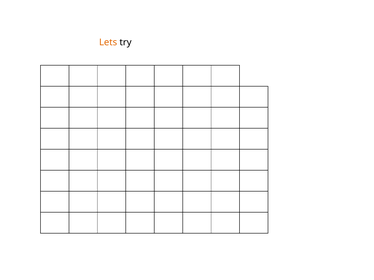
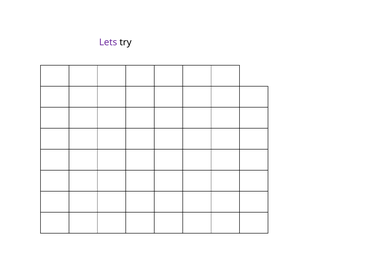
Lets colour: orange -> purple (108, 42)
